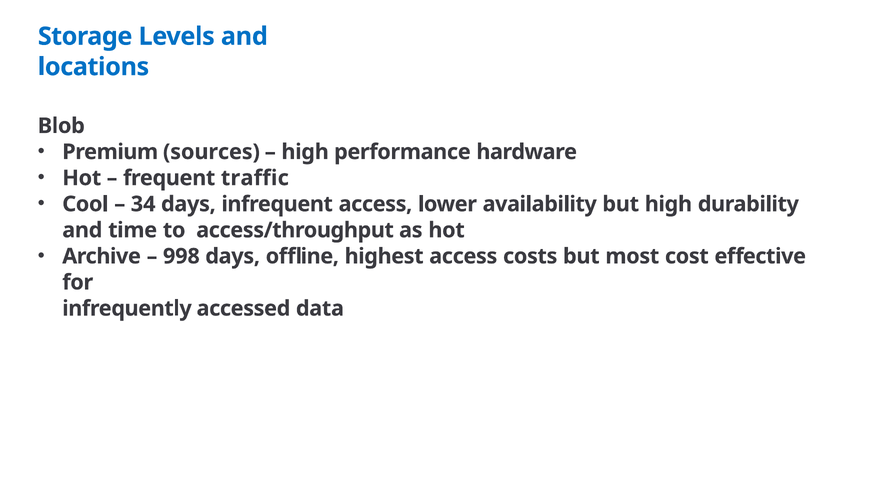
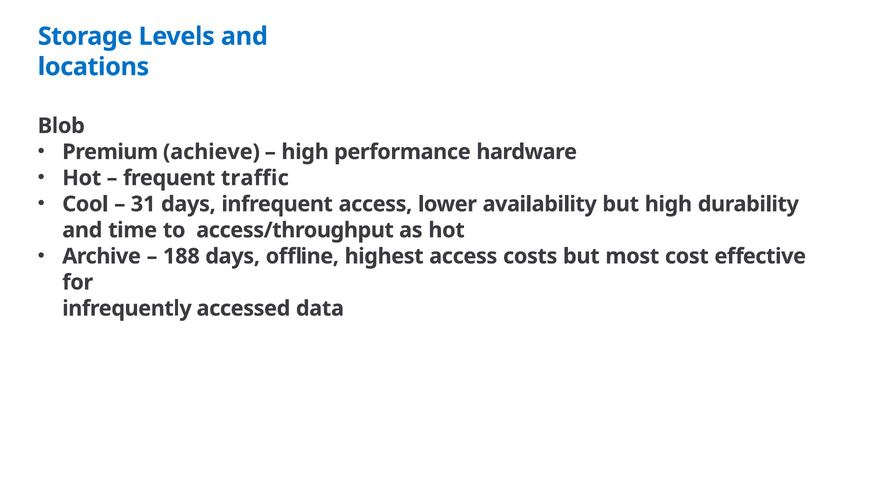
sources: sources -> achieve (211, 152)
34: 34 -> 31 (143, 204)
998: 998 -> 188 (181, 256)
